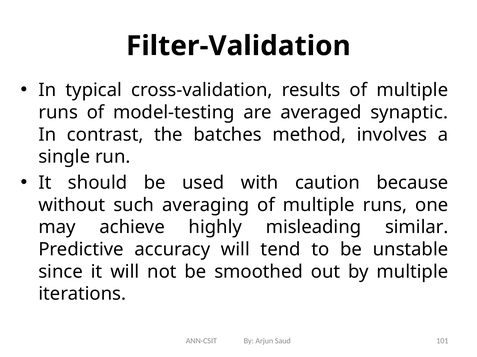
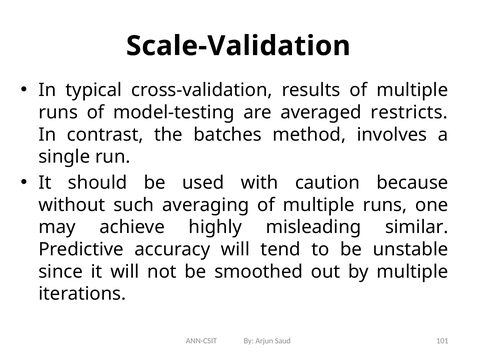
Filter-Validation: Filter-Validation -> Scale-Validation (238, 46)
synaptic: synaptic -> restricts (409, 113)
